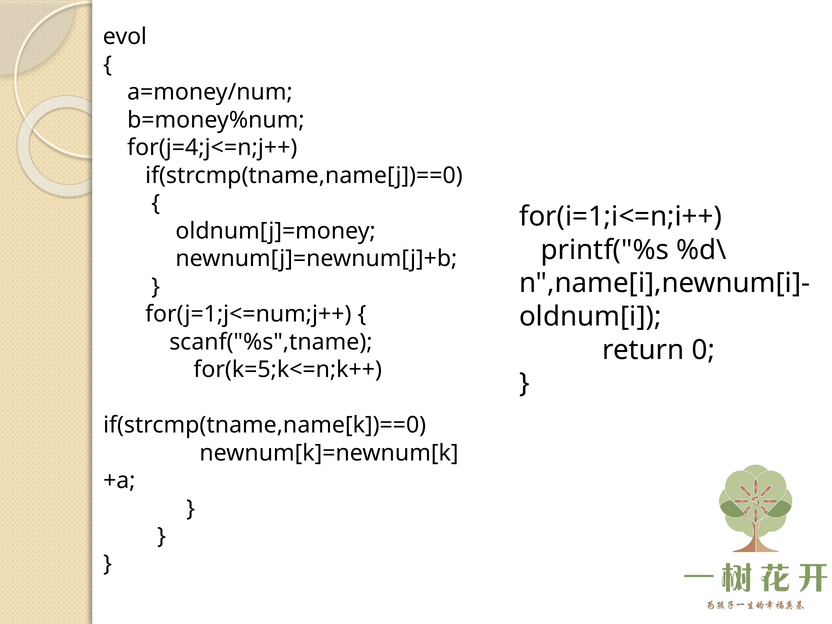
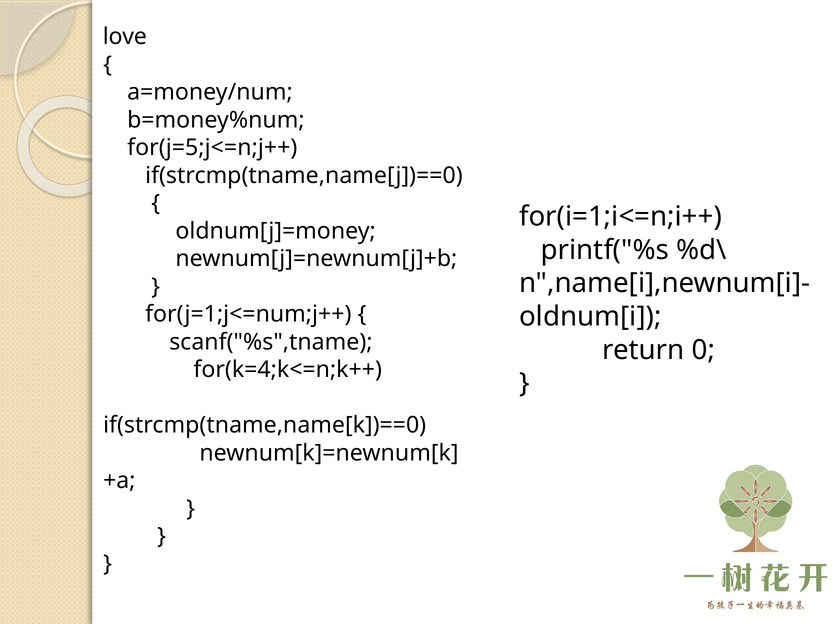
evol: evol -> love (125, 37)
for(j=4;j<=n;j++: for(j=4;j<=n;j++ -> for(j=5;j<=n;j++ (212, 148)
for(k=5;k<=n;k++: for(k=5;k<=n;k++ -> for(k=4;k<=n;k++ (288, 370)
